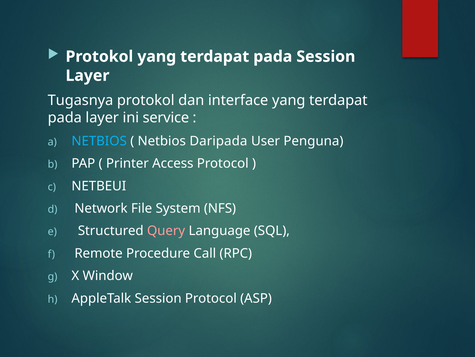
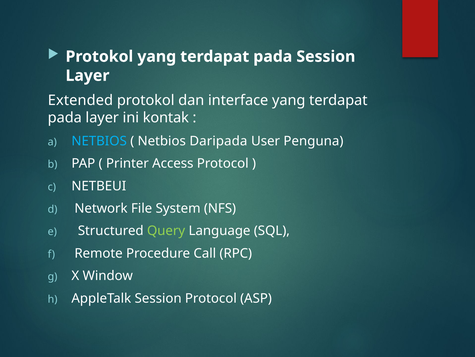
Tugasnya: Tugasnya -> Extended (80, 100)
service: service -> kontak (166, 118)
Query colour: pink -> light green (166, 230)
